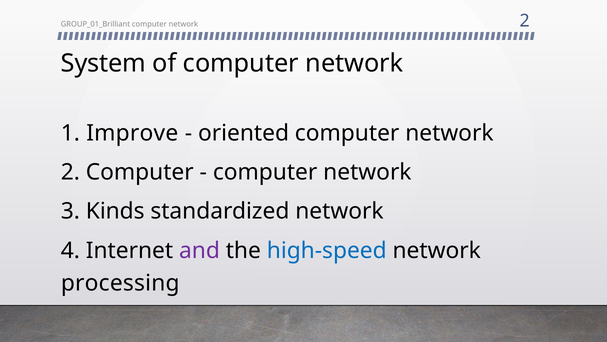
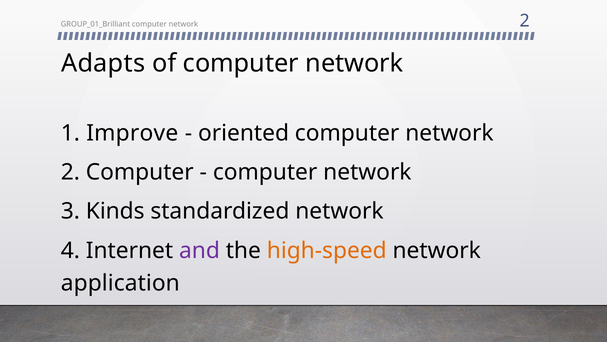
System: System -> Adapts (103, 63)
high-speed colour: blue -> orange (327, 250)
processing: processing -> application (120, 283)
